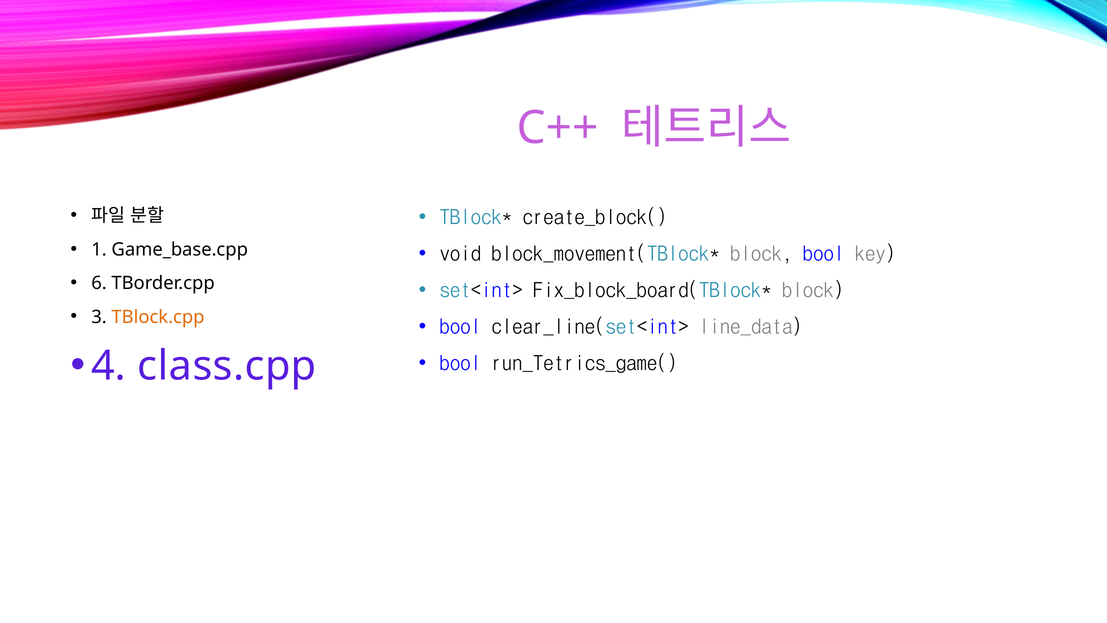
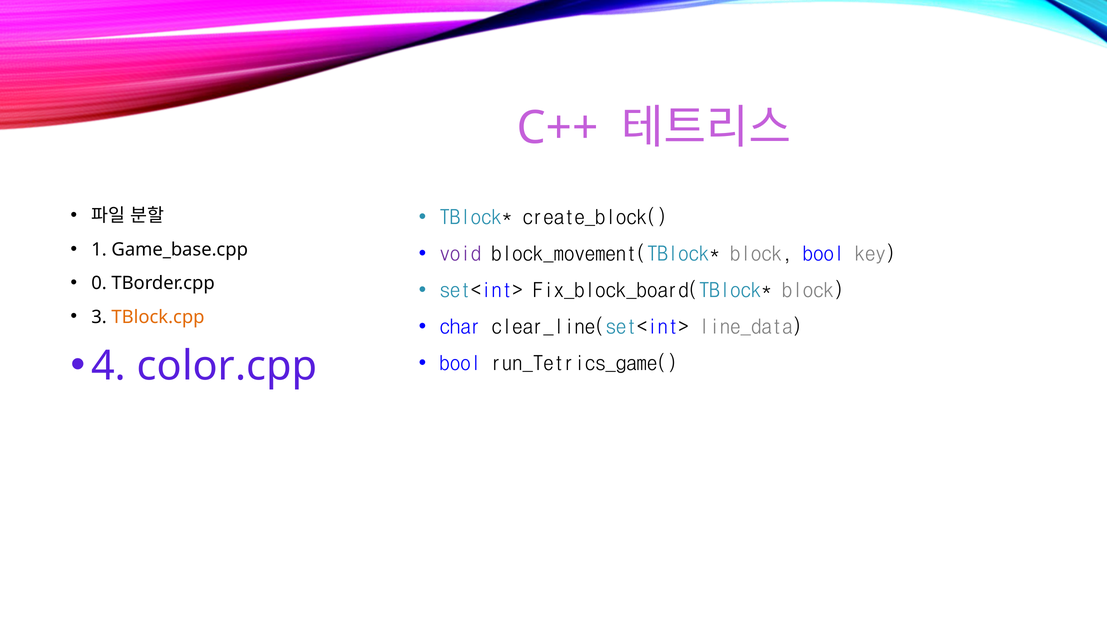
void colour: black -> purple (460, 254)
6: 6 -> 0 (99, 283)
bool: bool -> char (460, 327)
class.cpp: class.cpp -> color.cpp (227, 366)
